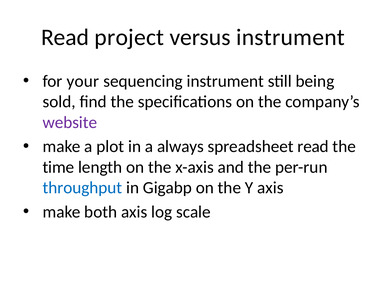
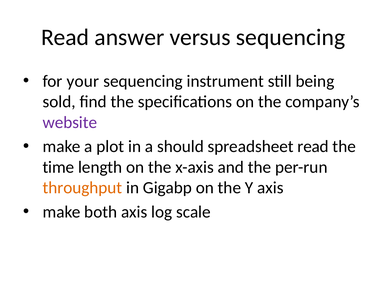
project: project -> answer (129, 37)
versus instrument: instrument -> sequencing (291, 37)
always: always -> should (180, 147)
throughput colour: blue -> orange (82, 188)
